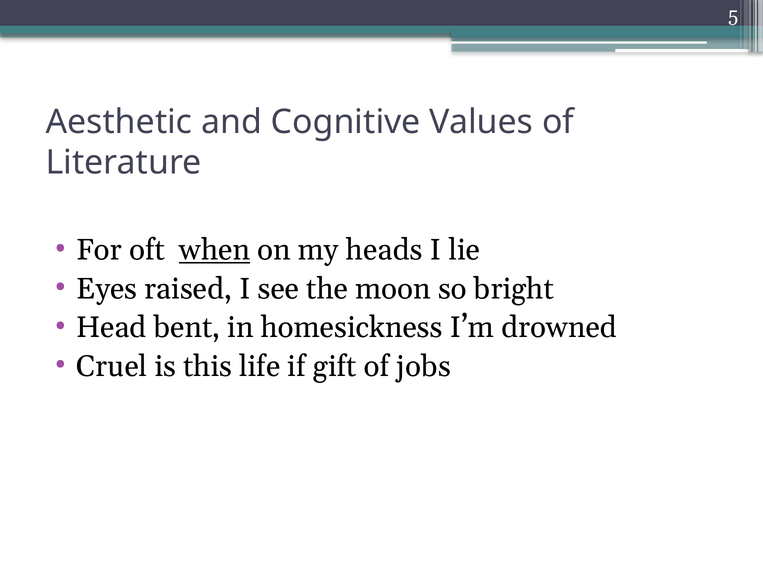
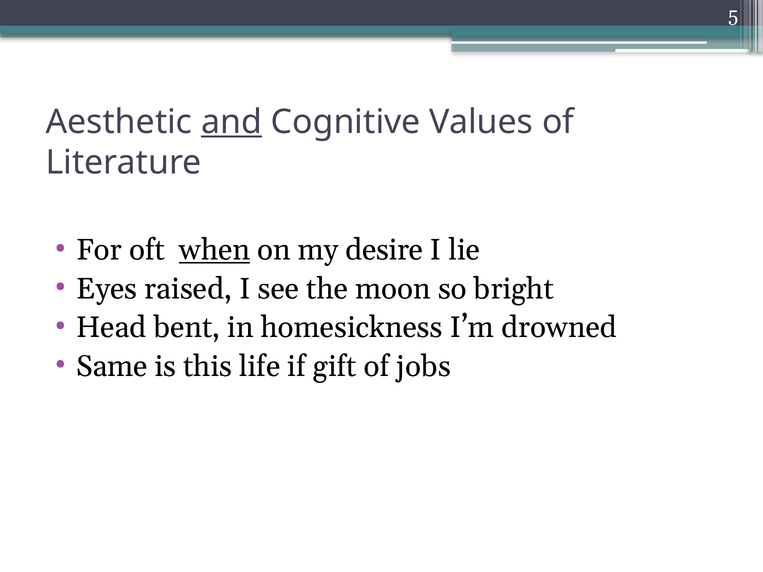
and underline: none -> present (231, 122)
heads: heads -> desire (384, 250)
Cruel: Cruel -> Same (112, 367)
